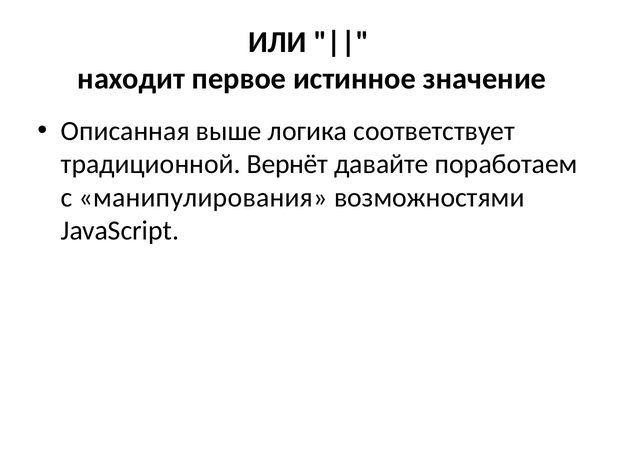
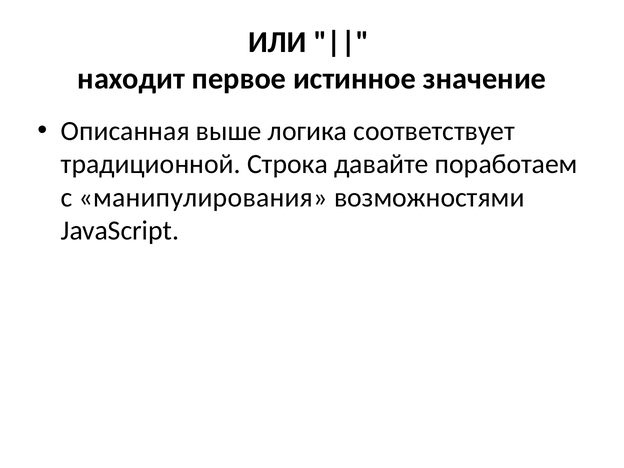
Вернёт: Вернёт -> Строка (287, 164)
